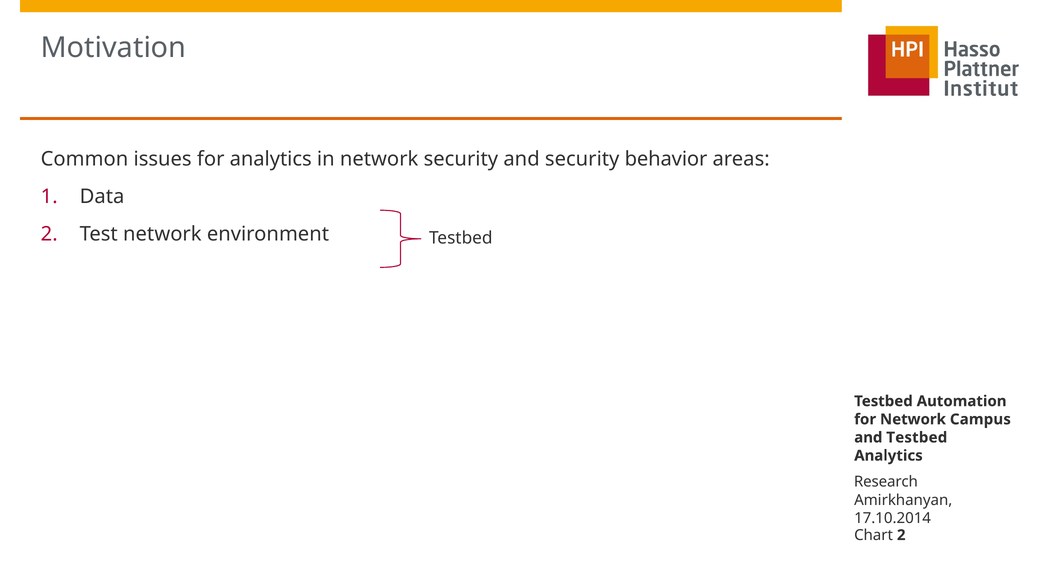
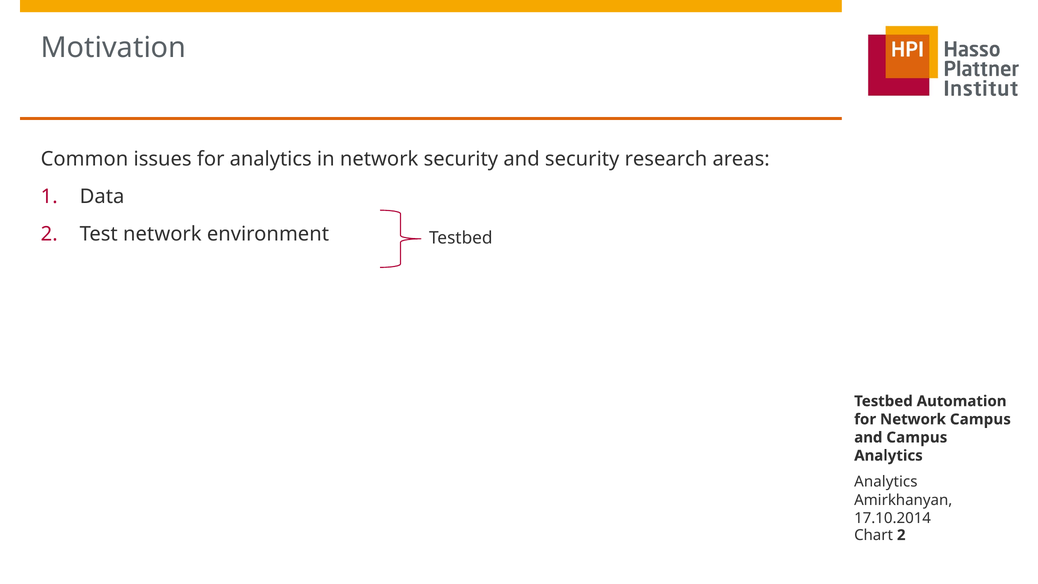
behavior: behavior -> research (666, 159)
and Testbed: Testbed -> Campus (917, 437)
Research: Research -> Analytics (886, 482)
